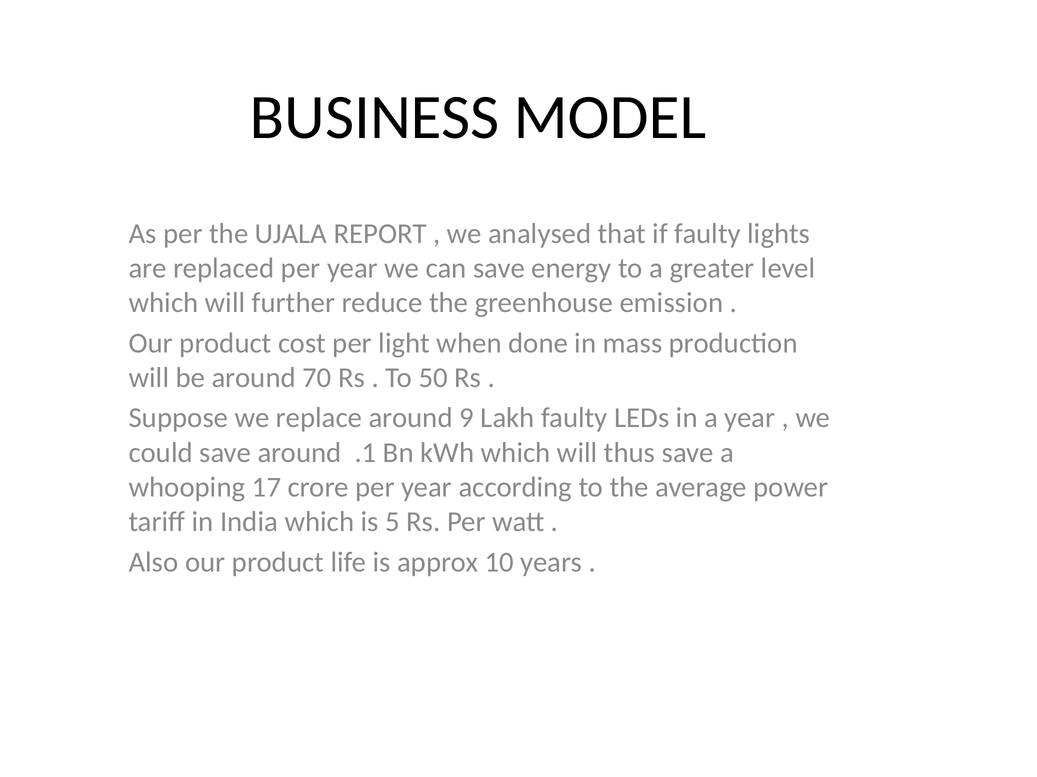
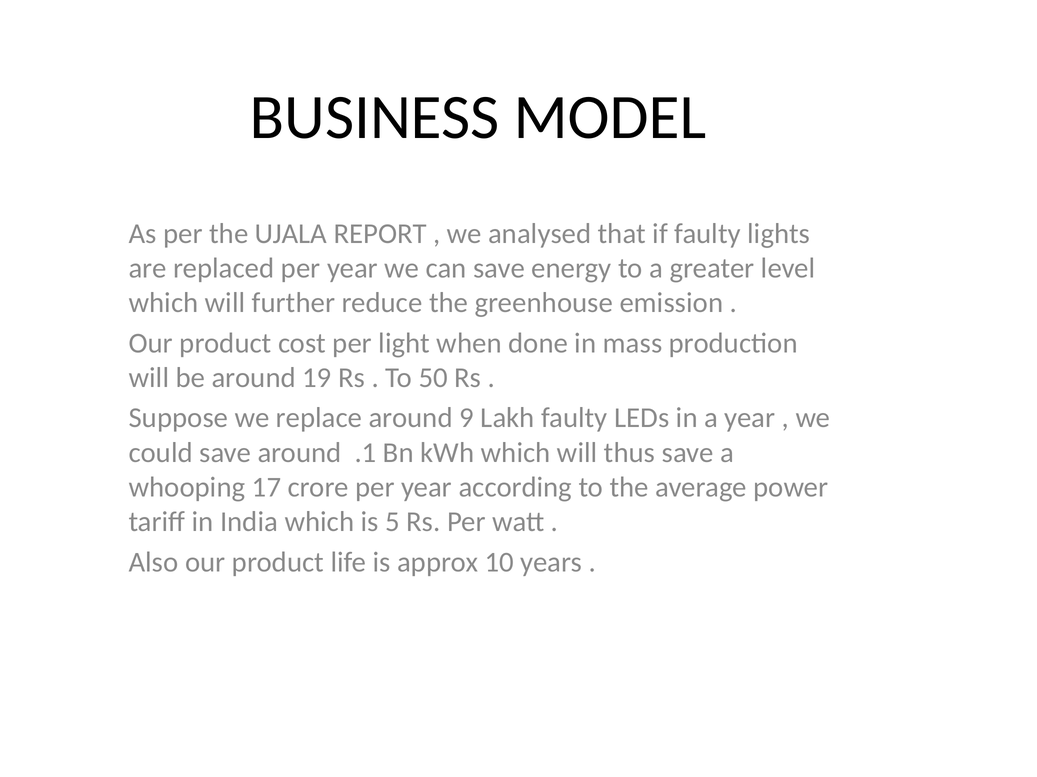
70: 70 -> 19 (317, 378)
